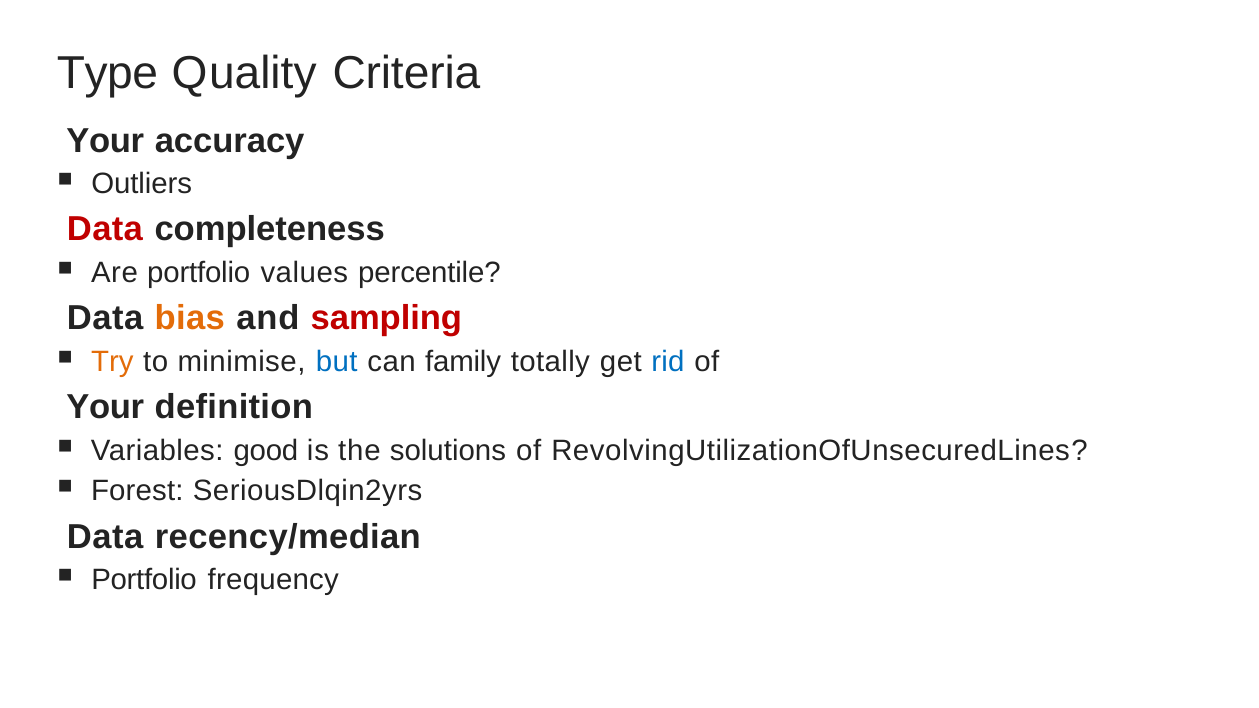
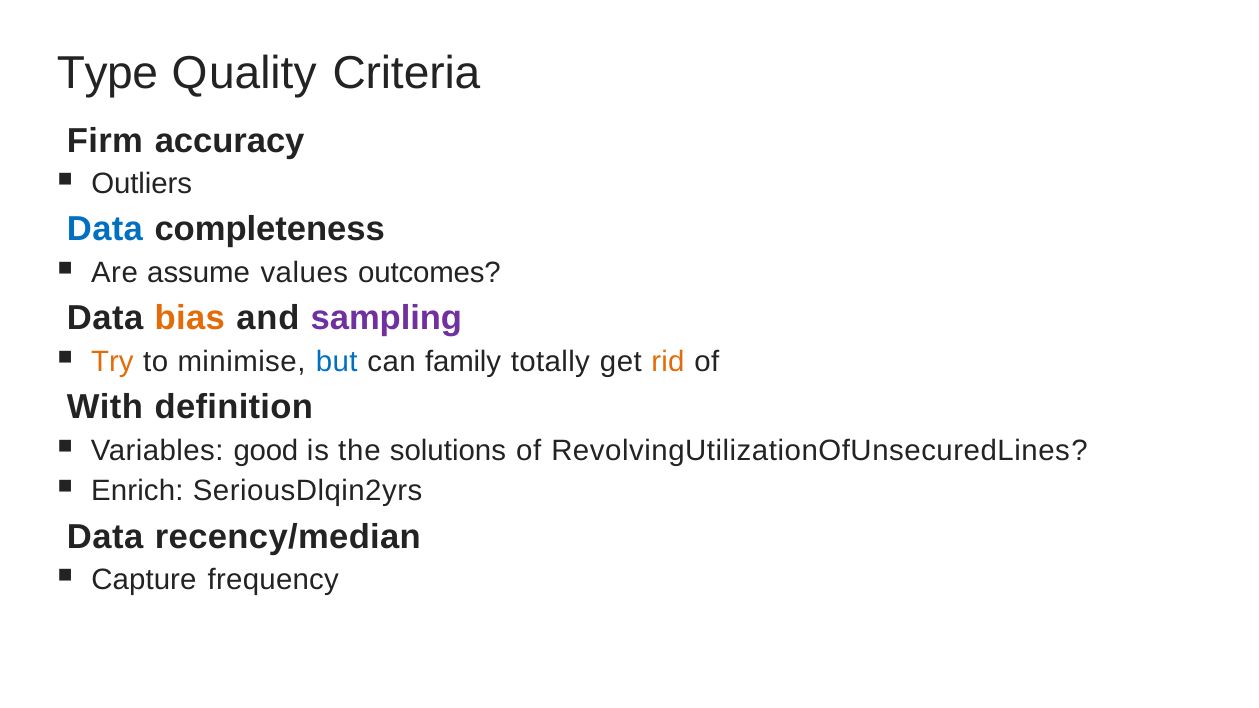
Your: Your -> Firm (105, 141)
Data colour: red -> blue (105, 230)
Are portfolio: portfolio -> assume (199, 273)
percentile: percentile -> outcomes (429, 273)
sampling colour: red -> purple (386, 318)
rid colour: blue -> orange (668, 362)
Your: Your -> With (105, 407)
Forest: Forest -> Enrich (137, 491)
Portfolio: Portfolio -> Capture (144, 580)
